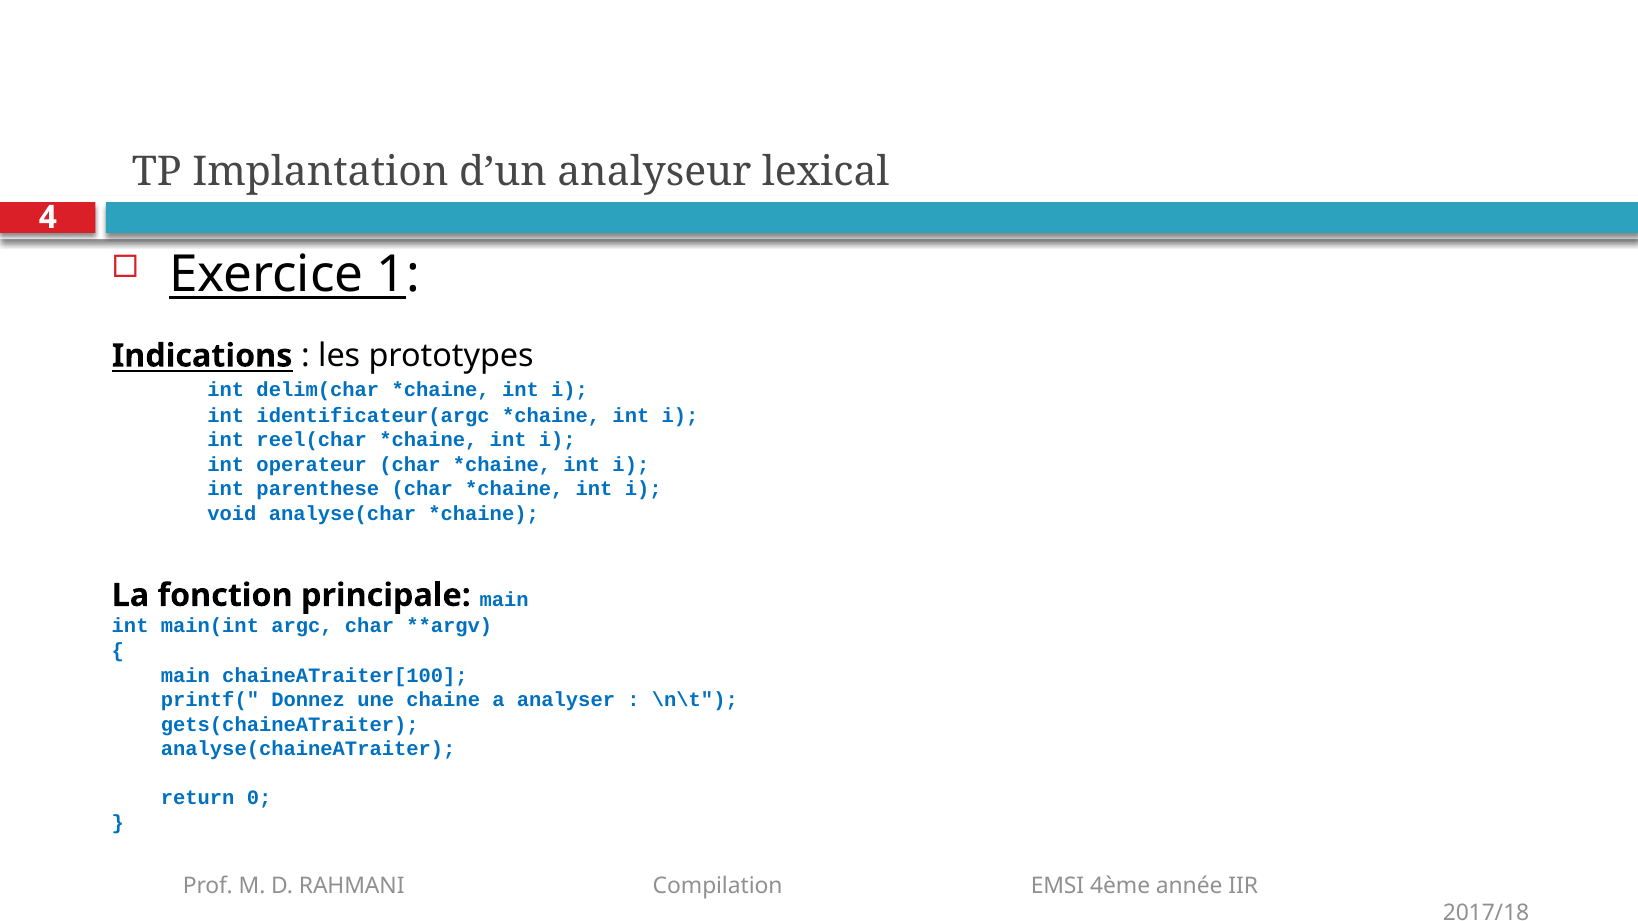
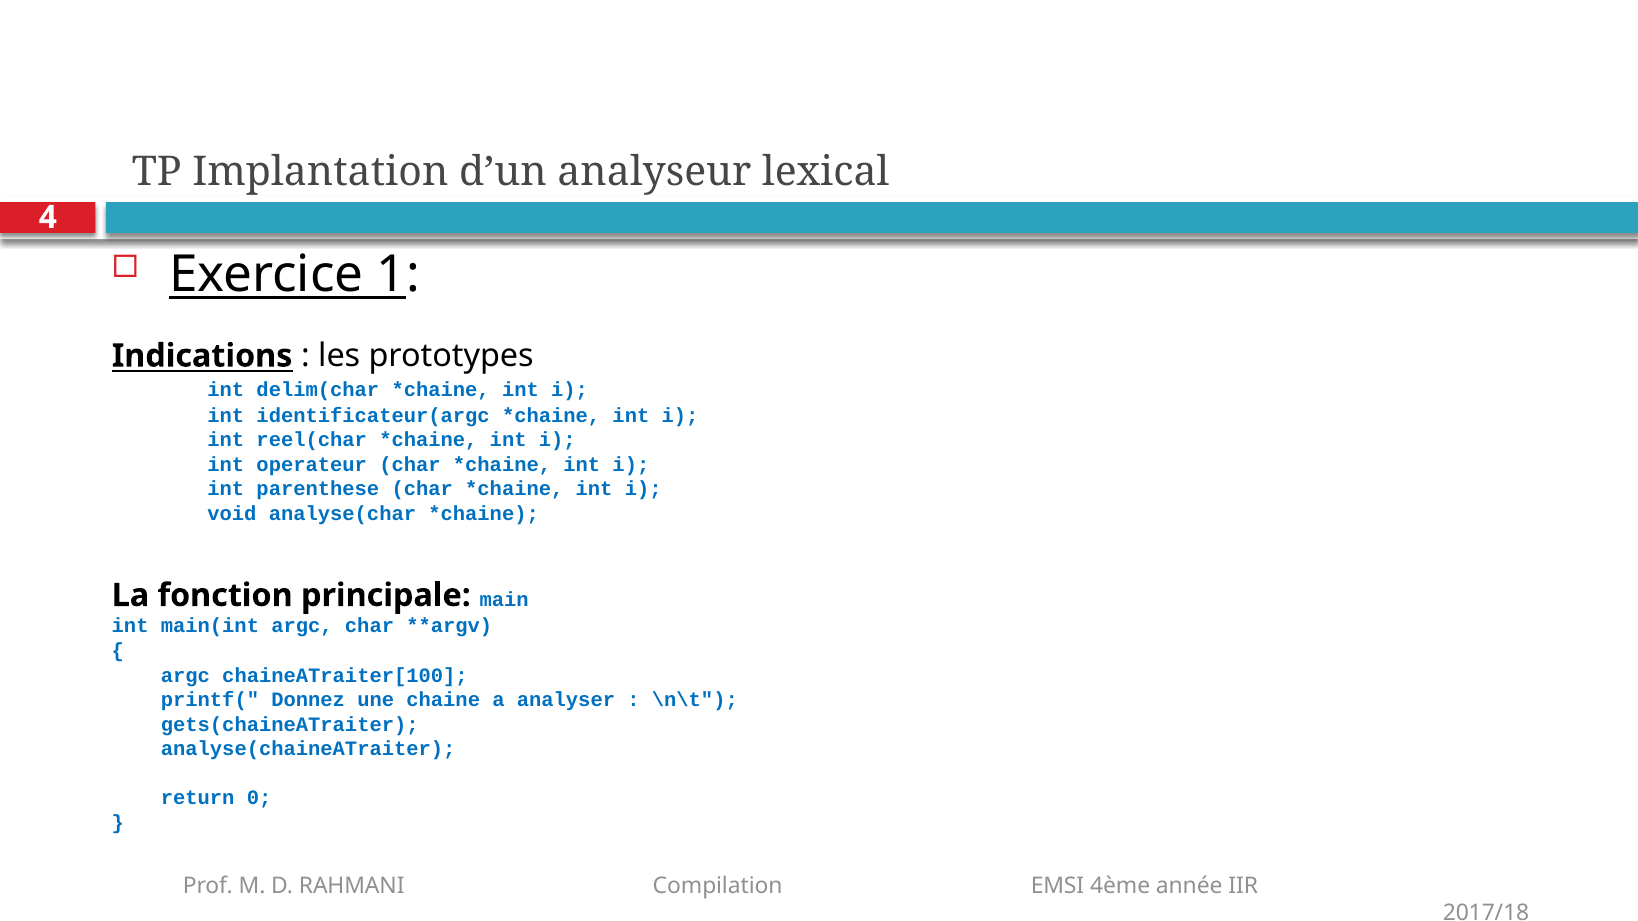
main: main -> argc (185, 676)
